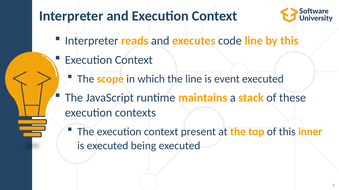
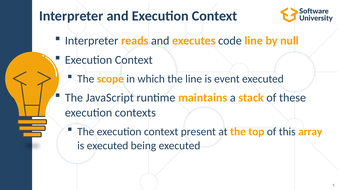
by this: this -> null (289, 41)
inner: inner -> array (310, 132)
